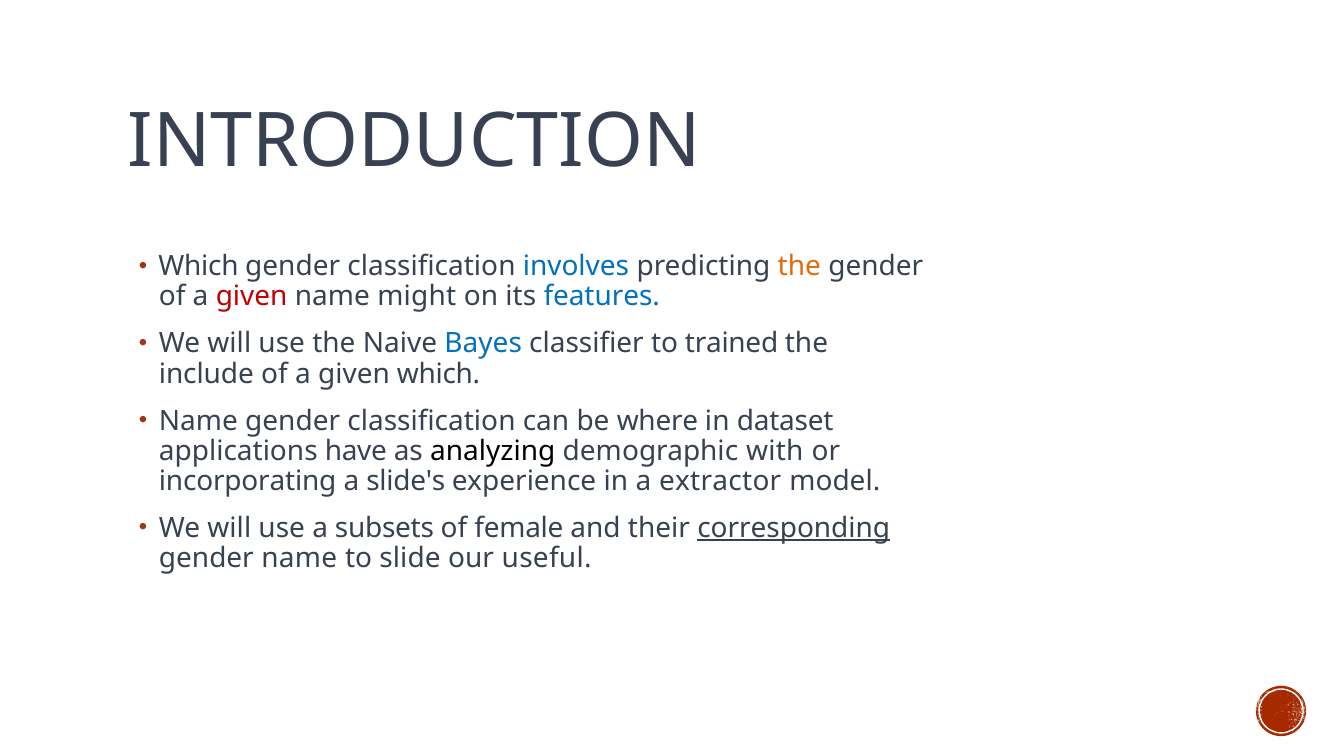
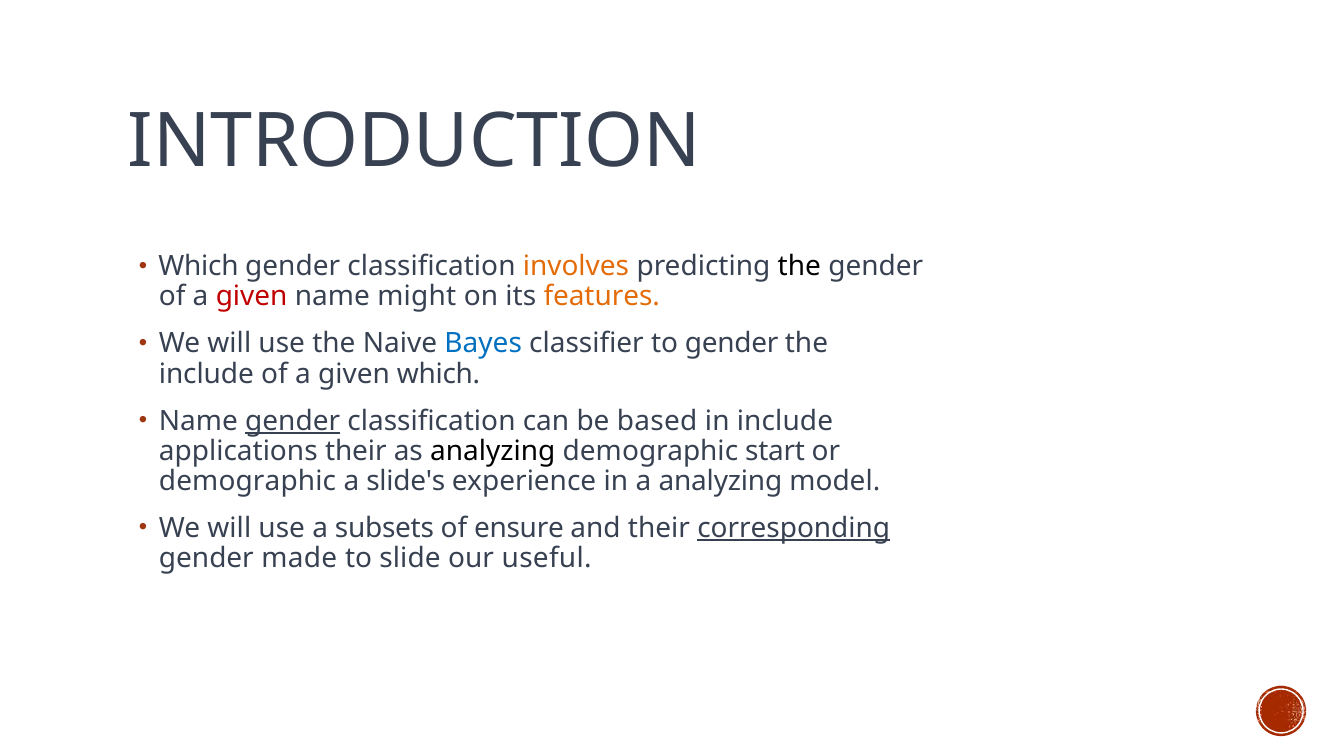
involves colour: blue -> orange (576, 267)
the colour: orange -> black (799, 267)
features colour: blue -> orange (602, 297)
to trained: trained -> gender (732, 344)
gender underline: none -> present (293, 421)
where: where -> based (657, 421)
in dataset: dataset -> include (785, 421)
applications have: have -> their (356, 451)
with: with -> start (775, 451)
incorporating: incorporating -> demographic (248, 482)
a extractor: extractor -> analyzing (720, 482)
female: female -> ensure (519, 529)
gender name: name -> made (299, 559)
